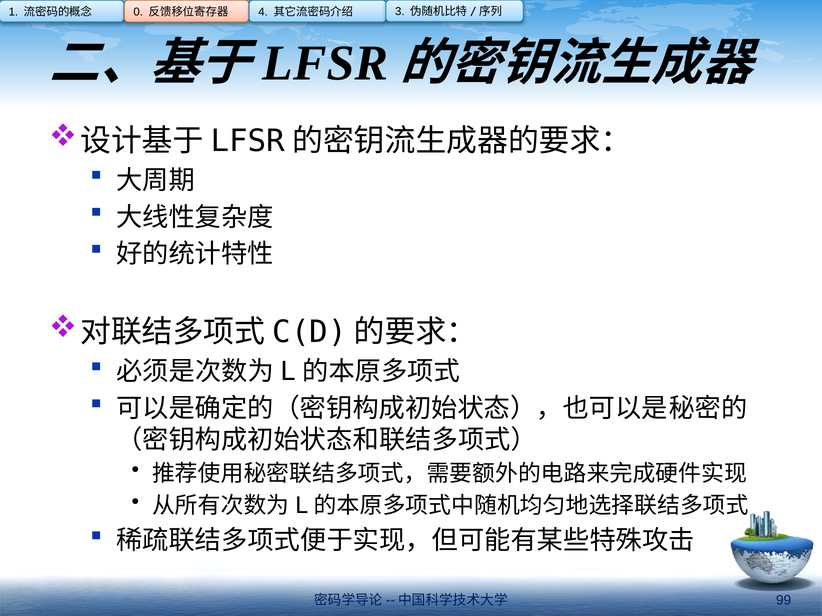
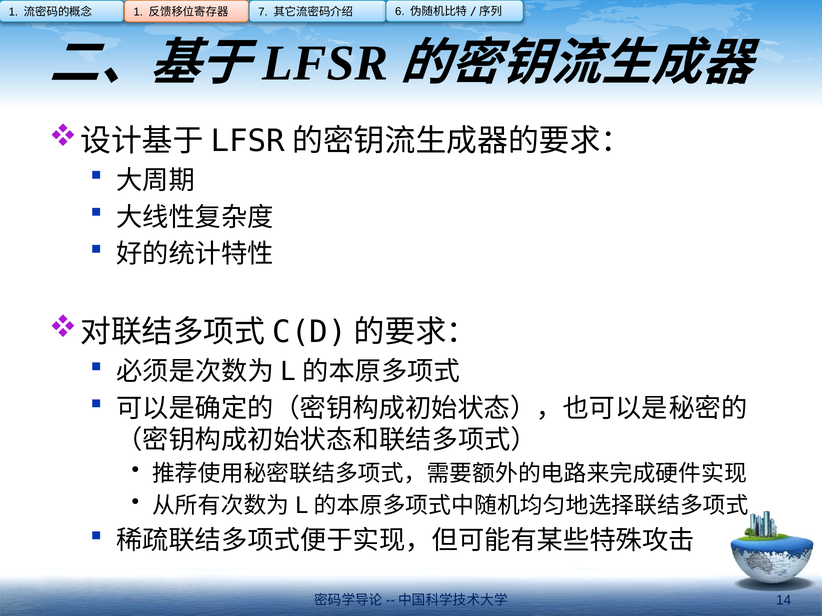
0: 0 -> 1 (138, 12)
4: 4 -> 7 (263, 12)
3: 3 -> 6 (400, 12)
99: 99 -> 14 (784, 601)
